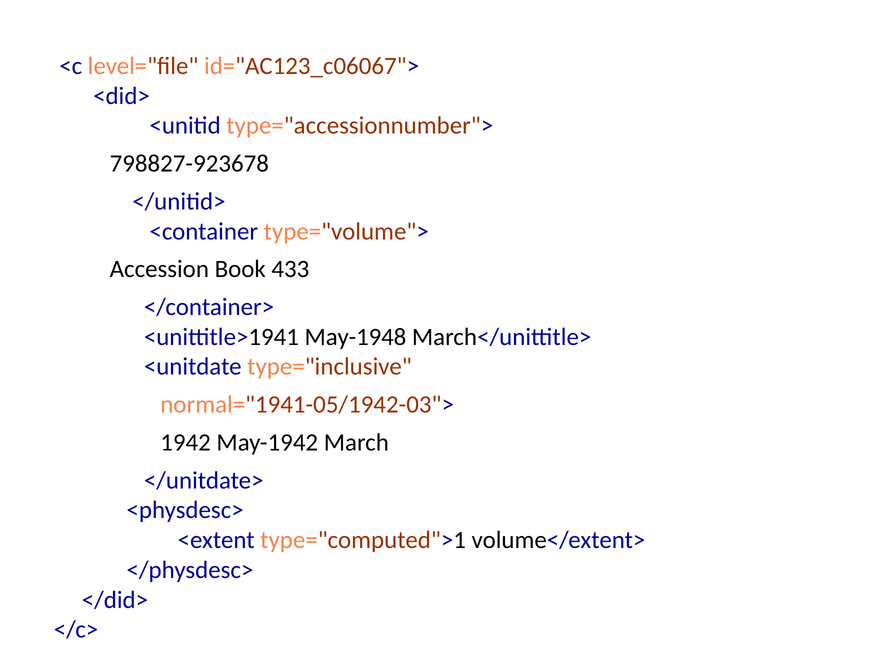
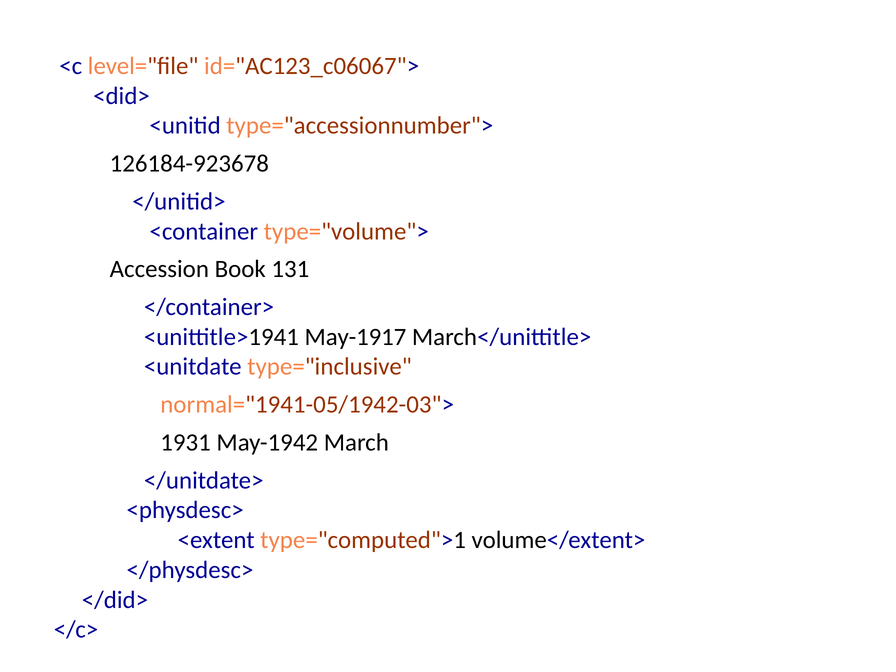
798827-923678: 798827-923678 -> 126184-923678 (189, 164)
433: 433 -> 131 (290, 269)
May-1948: May-1948 -> May-1917 (355, 337)
1942: 1942 -> 1931 (186, 442)
